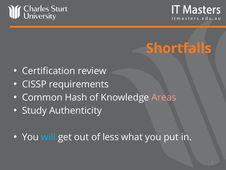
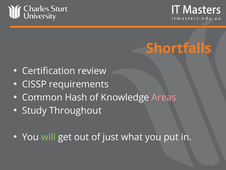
Authenticity: Authenticity -> Throughout (75, 110)
will colour: light blue -> light green (48, 137)
less: less -> just (111, 137)
